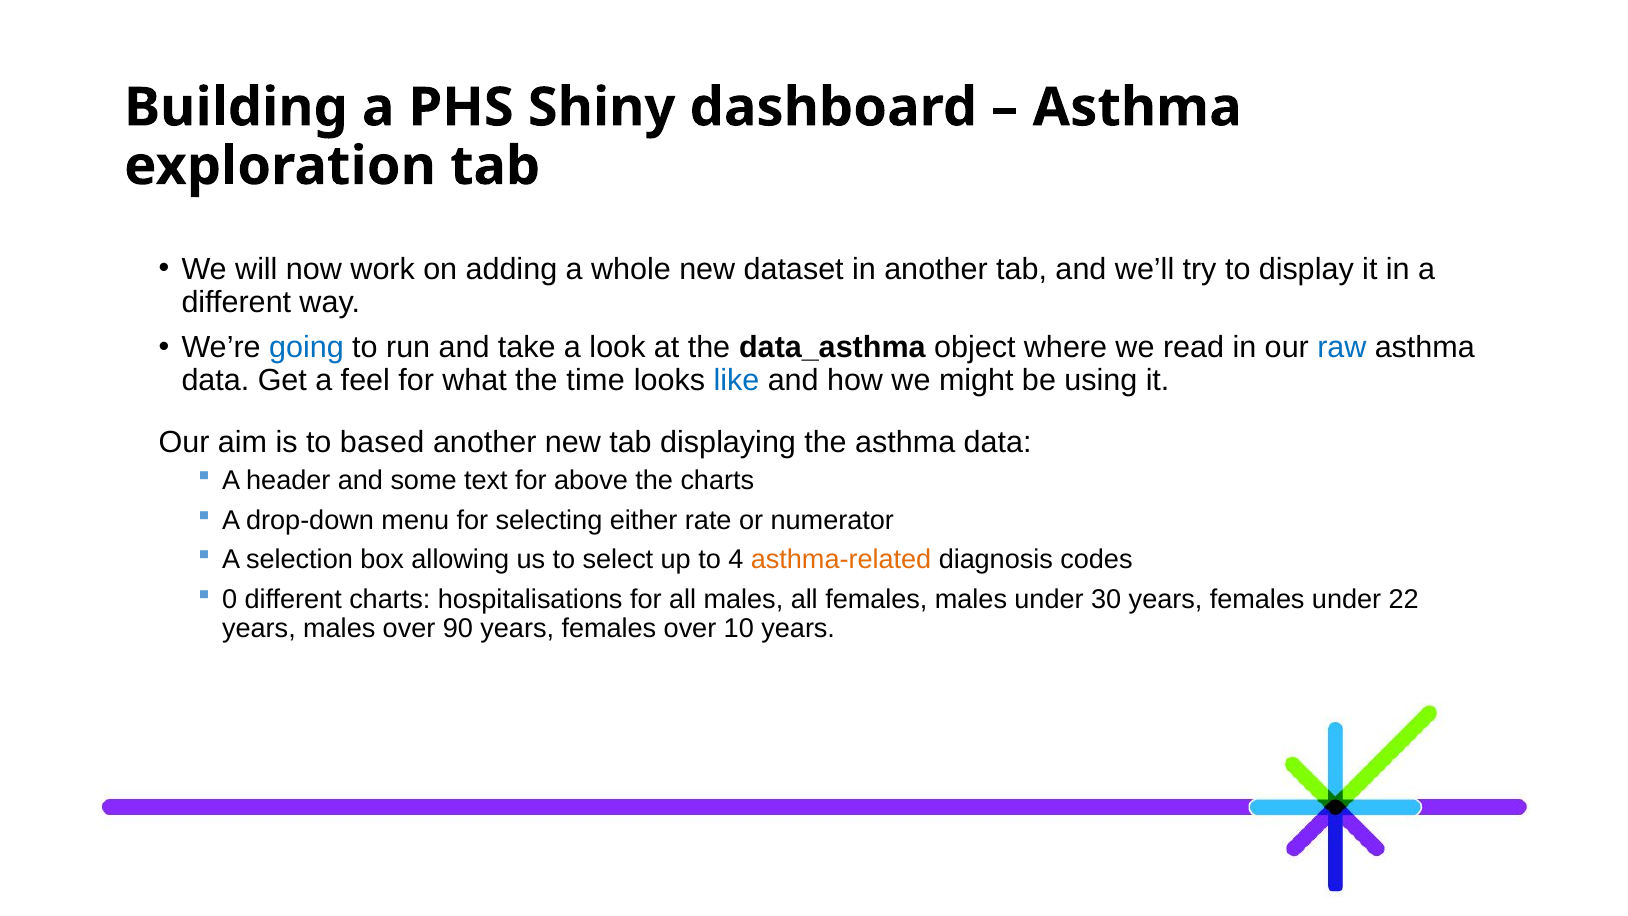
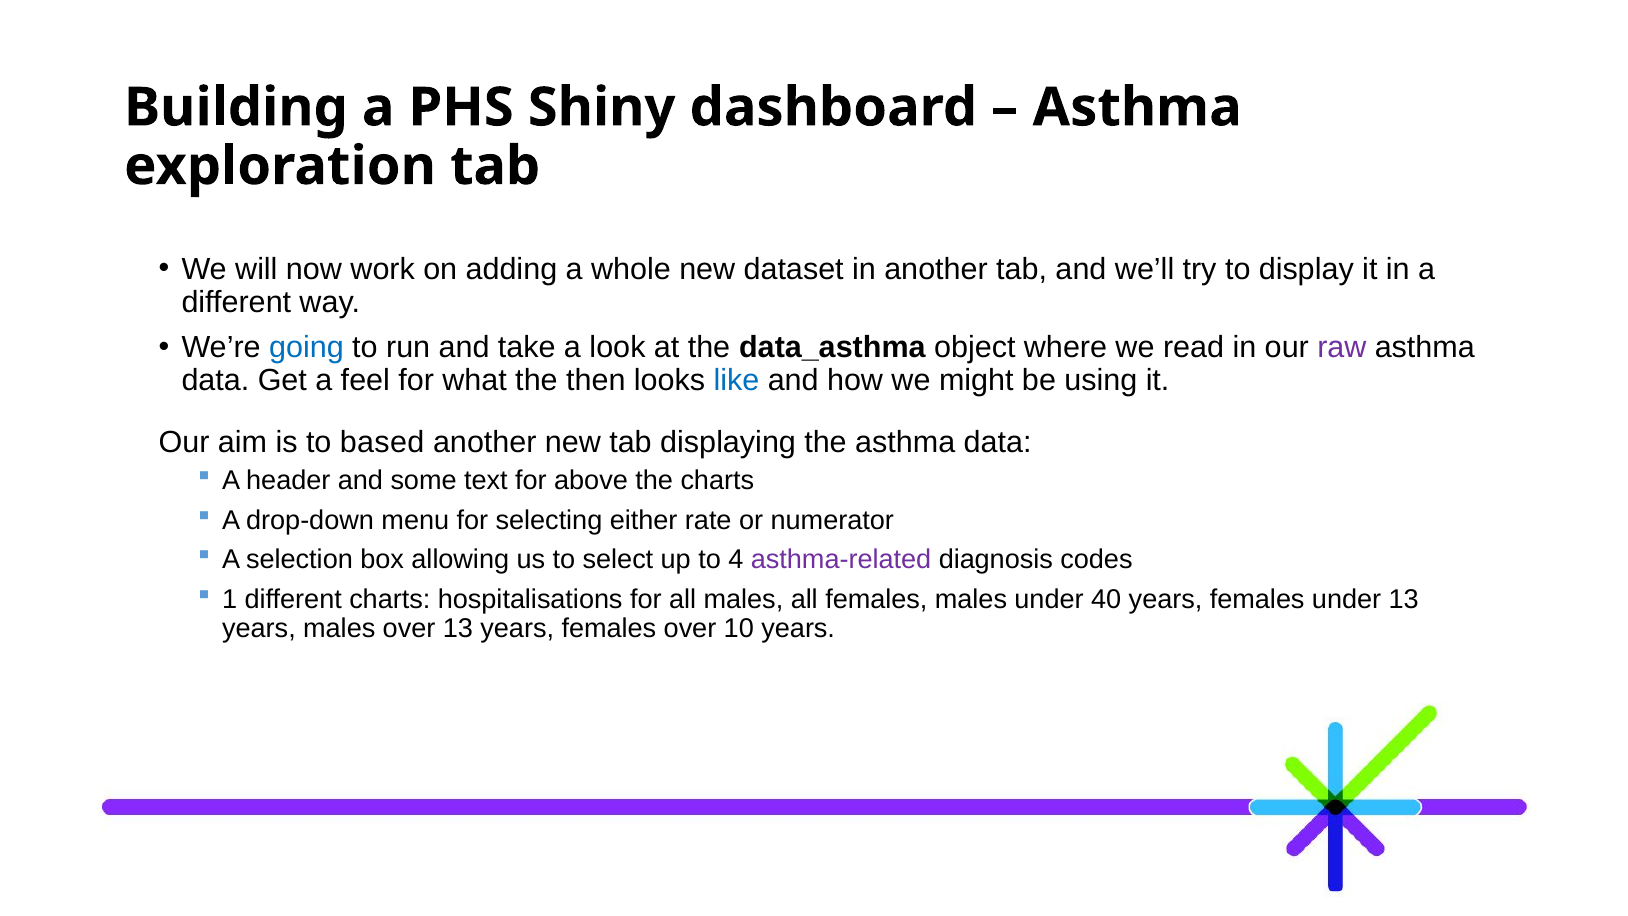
raw colour: blue -> purple (1342, 348)
time: time -> then (596, 381)
asthma-related colour: orange -> purple (841, 560)
0: 0 -> 1 (230, 599)
30: 30 -> 40 (1106, 599)
under 22: 22 -> 13 (1404, 599)
over 90: 90 -> 13 (458, 628)
